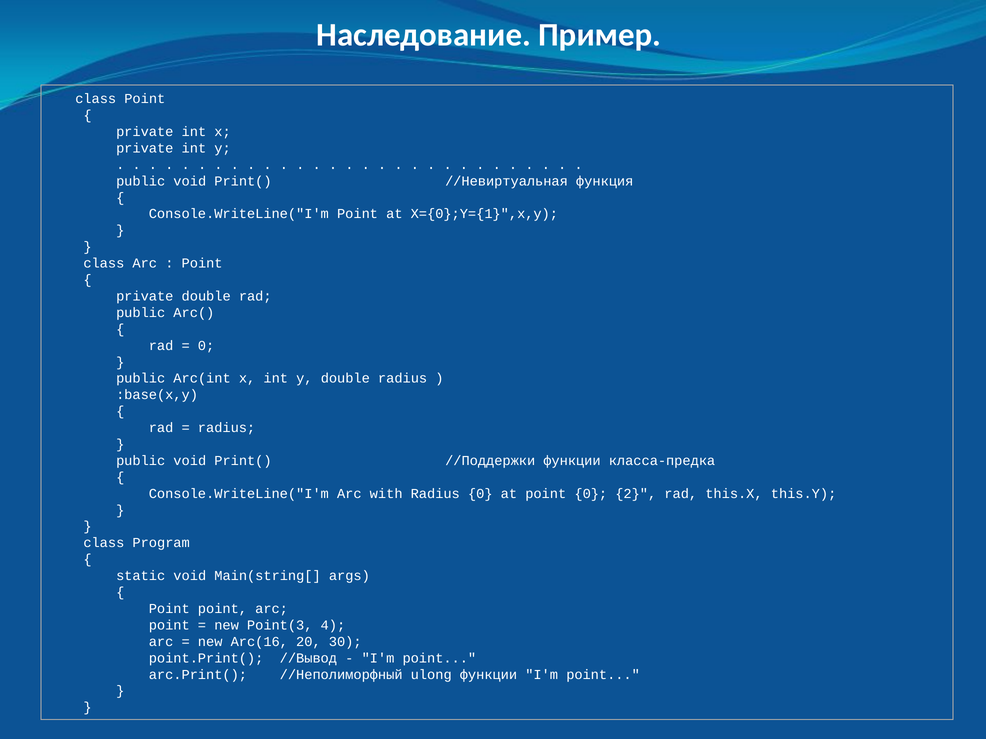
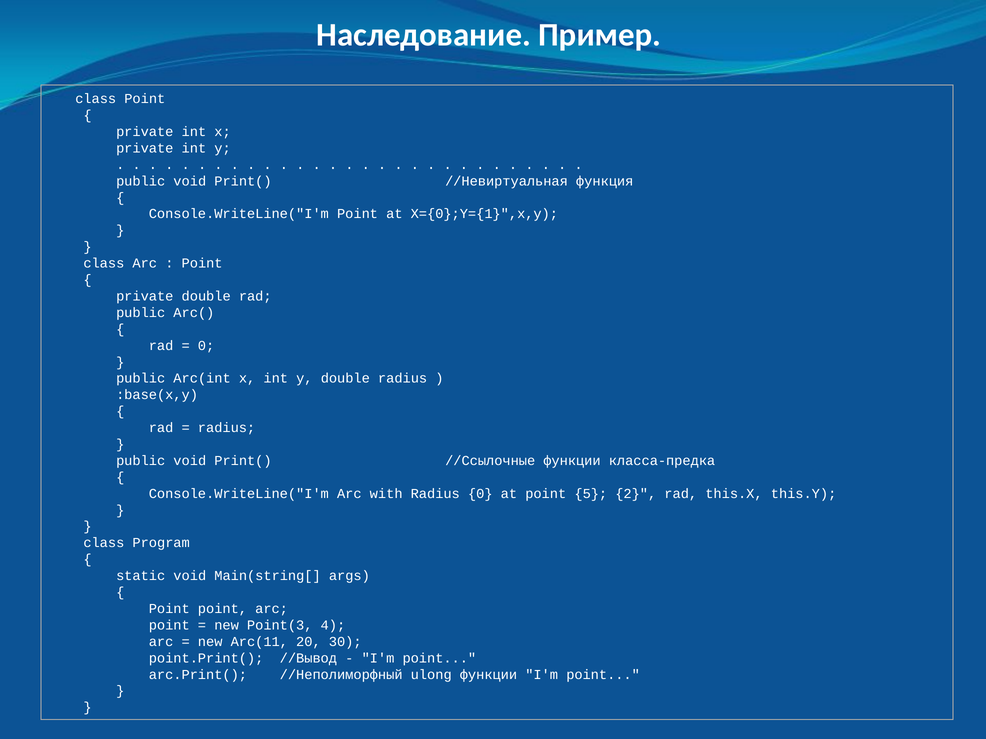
//Поддержки: //Поддержки -> //Ссылочные (490, 461)
point 0: 0 -> 5 (591, 494)
Arc(16: Arc(16 -> Arc(11 (259, 642)
